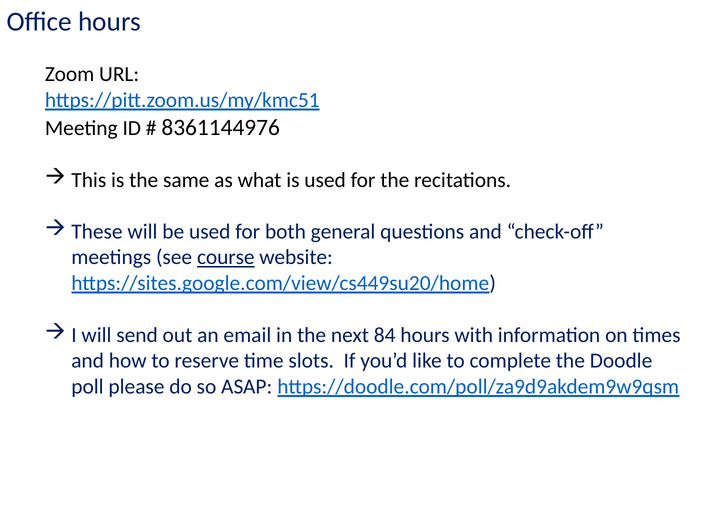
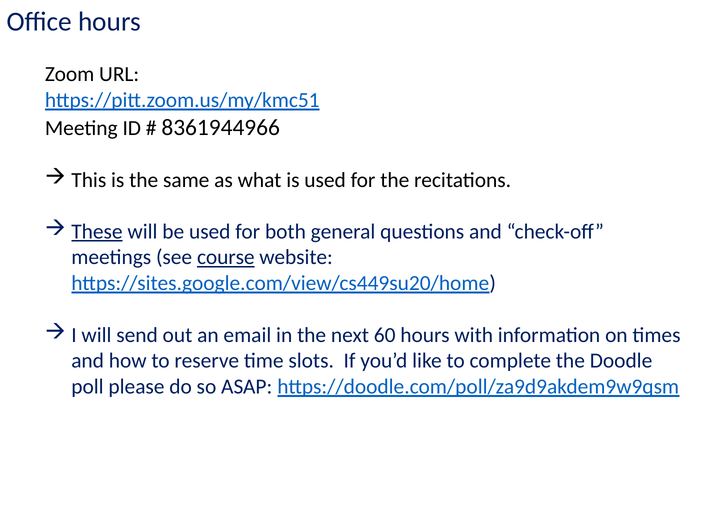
8361144976: 8361144976 -> 8361944966 (221, 127)
These underline: none -> present (97, 231)
84: 84 -> 60 (385, 335)
